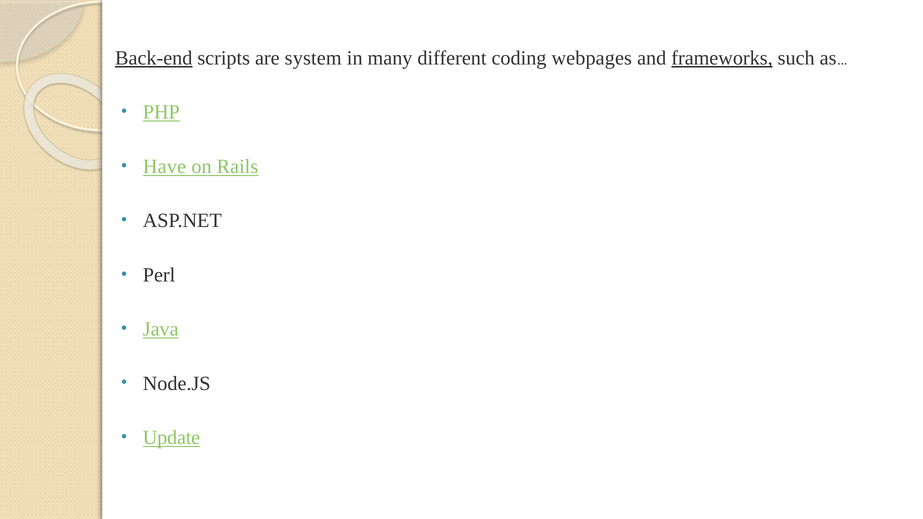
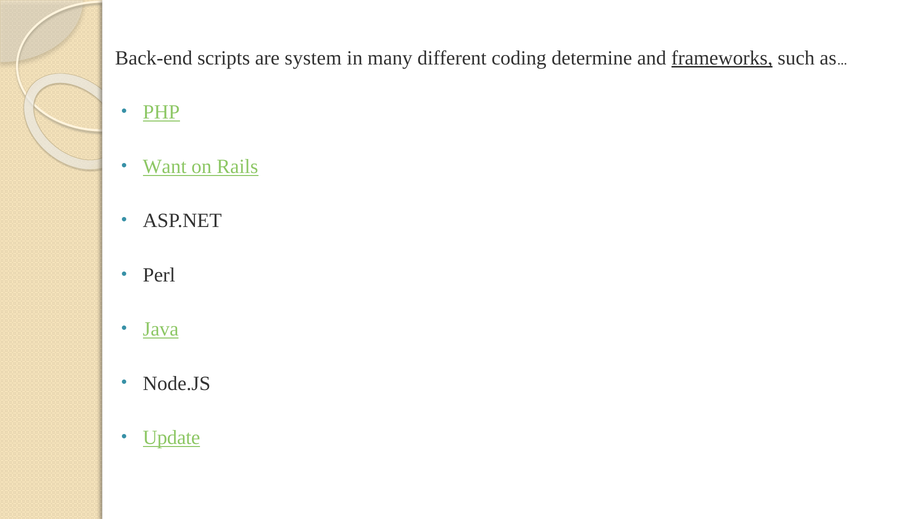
Back-end underline: present -> none (154, 58)
webpages: webpages -> determine (592, 58)
Have: Have -> Want (165, 167)
